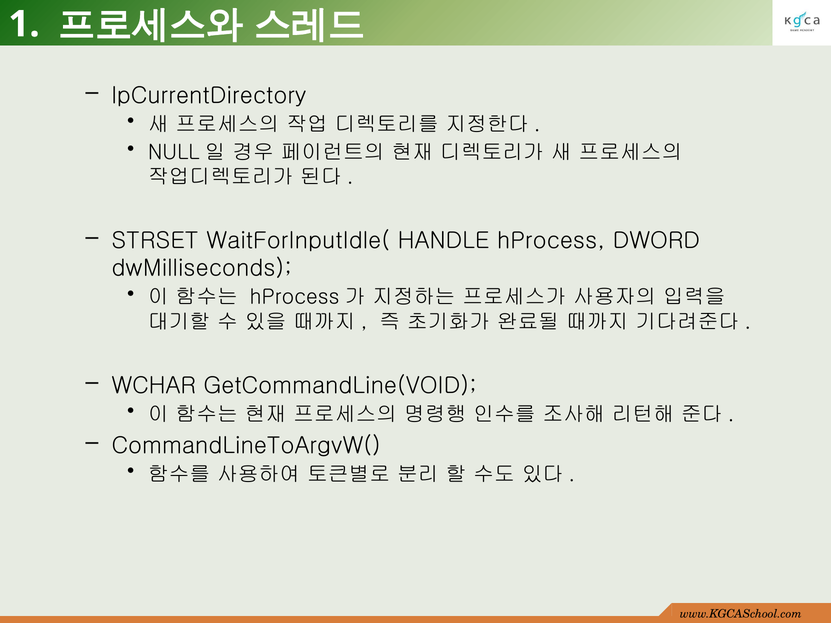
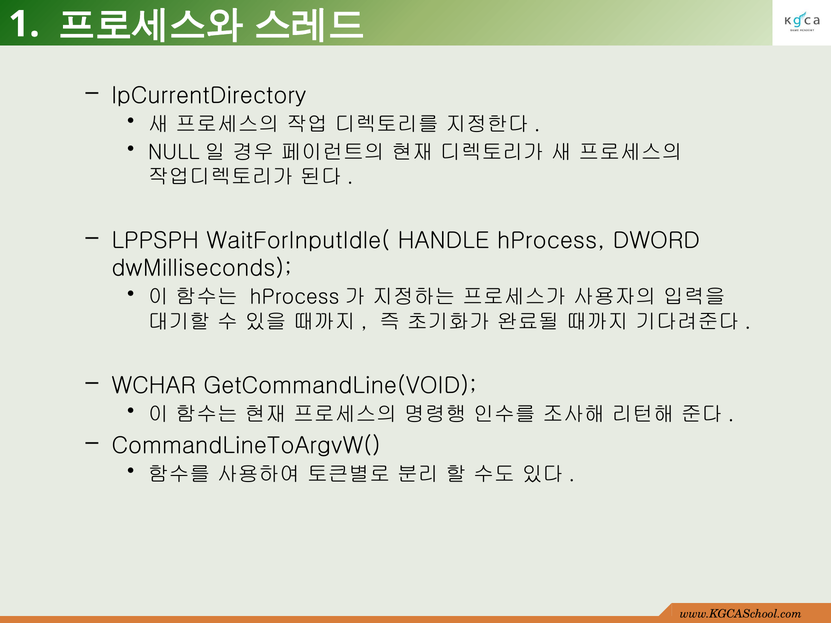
STRSET: STRSET -> LPPSPH (155, 241)
